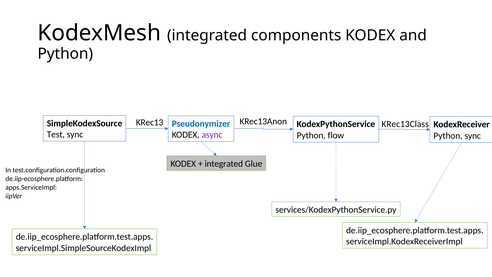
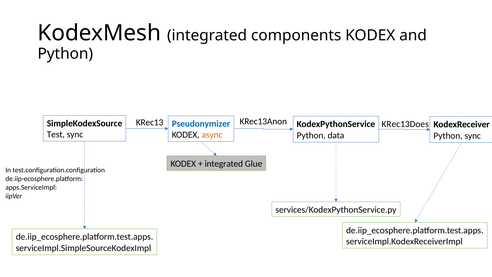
KRec13Class: KRec13Class -> KRec13Does (405, 124)
async colour: purple -> orange (212, 135)
flow: flow -> data (336, 135)
